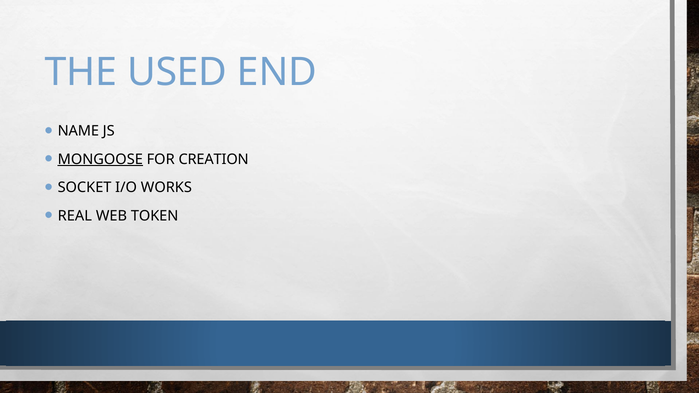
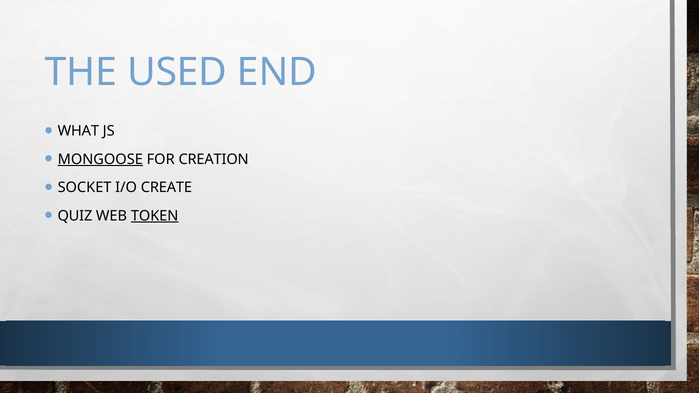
NAME: NAME -> WHAT (78, 131)
WORKS: WORKS -> CREATE (166, 188)
REAL: REAL -> QUIZ (75, 216)
TOKEN underline: none -> present (155, 216)
